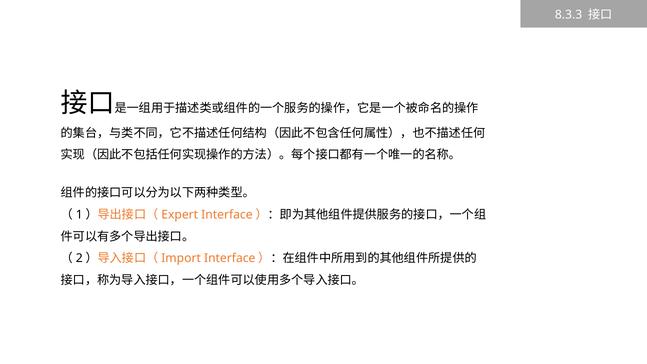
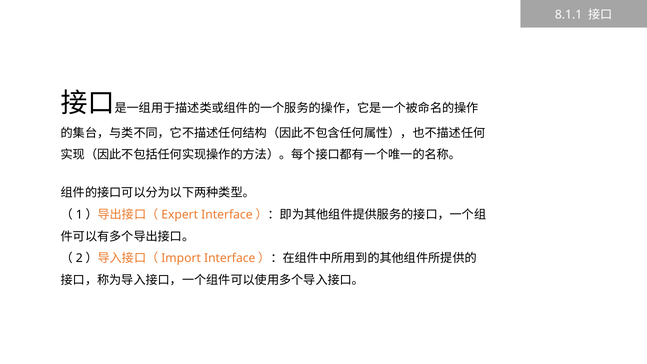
8.3.3: 8.3.3 -> 8.1.1 (569, 15)
